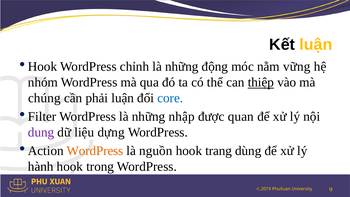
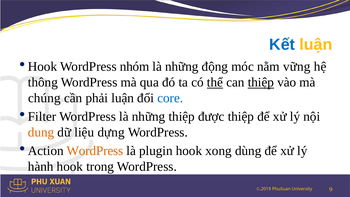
Kết colour: black -> blue (282, 45)
chỉnh: chỉnh -> nhóm (135, 67)
nhóm: nhóm -> thông (43, 82)
thể underline: none -> present (215, 82)
những nhập: nhập -> thiệp (182, 116)
được quan: quan -> thiệp (241, 116)
dung colour: purple -> orange (41, 132)
nguồn: nguồn -> plugin (156, 151)
trang: trang -> xong (219, 151)
